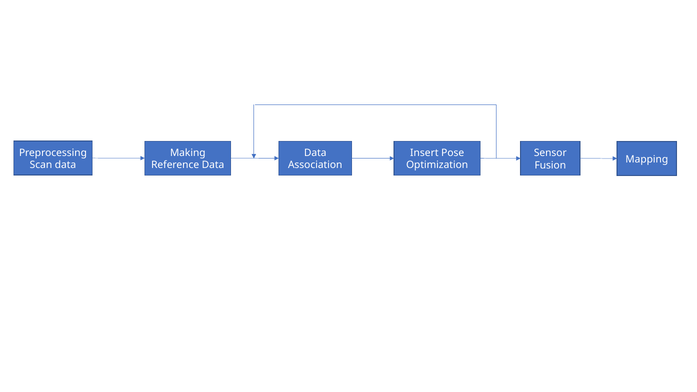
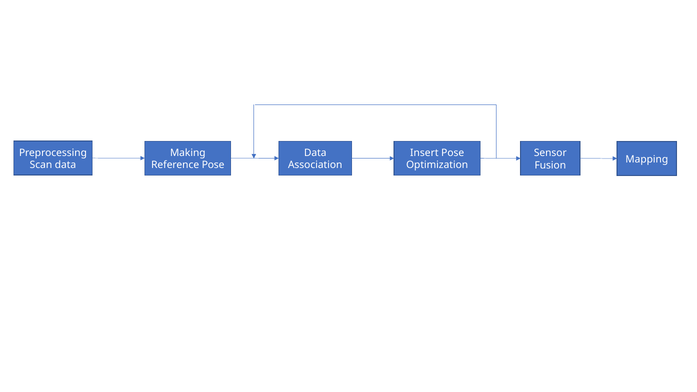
Reference Data: Data -> Pose (213, 165)
